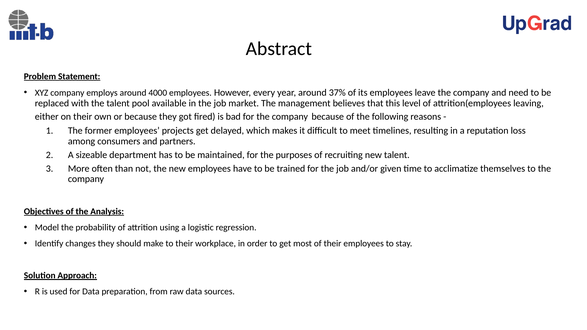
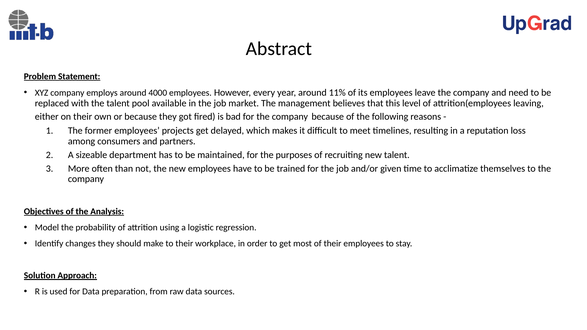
37%: 37% -> 11% (337, 93)
